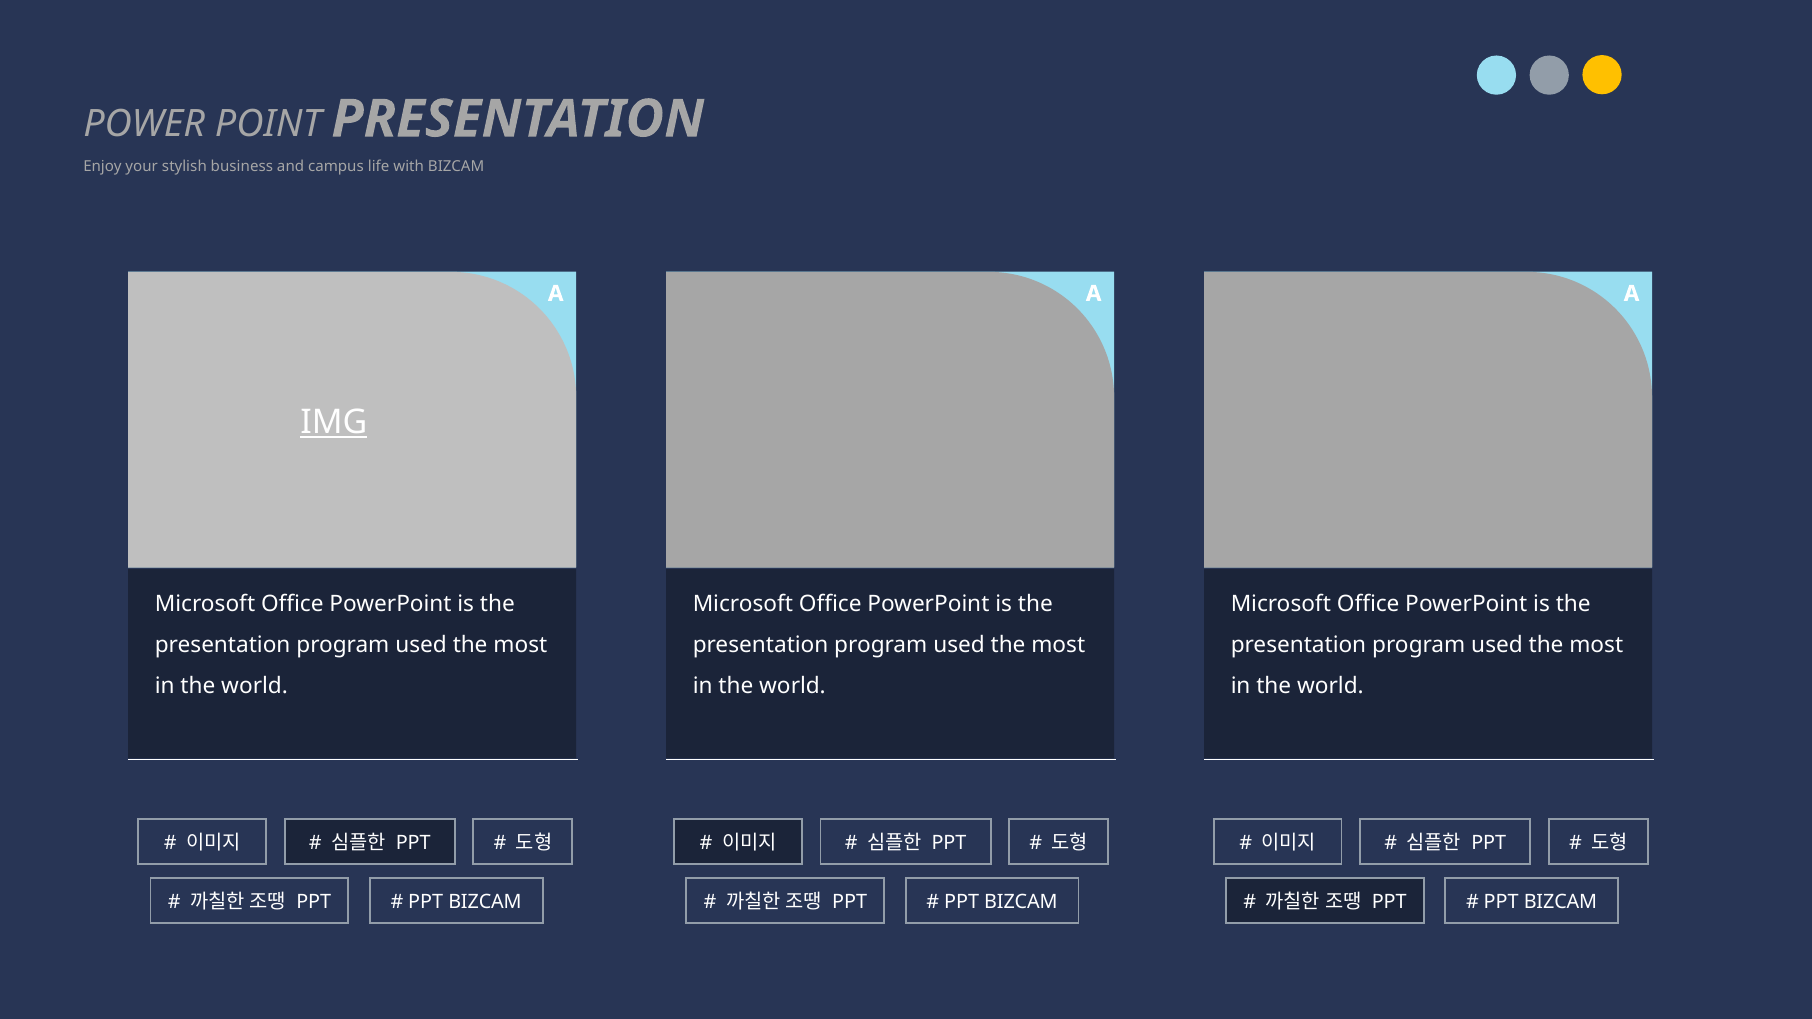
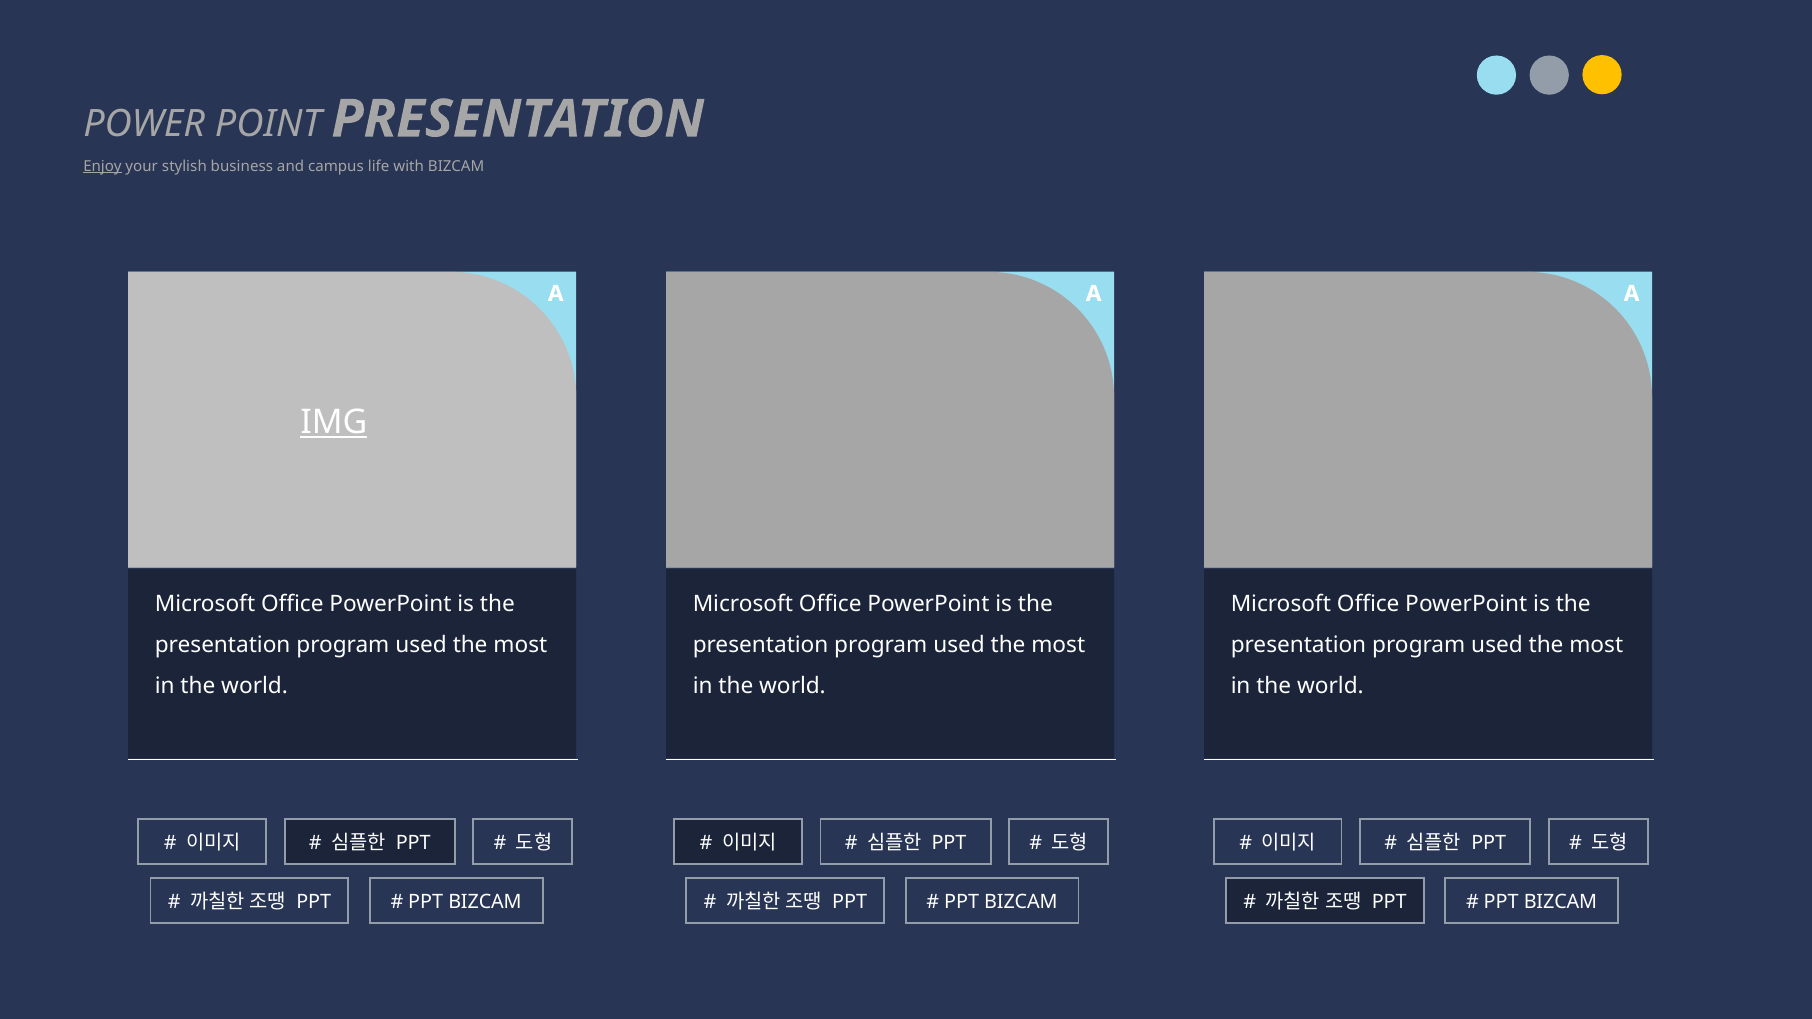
Enjoy underline: none -> present (102, 166)
